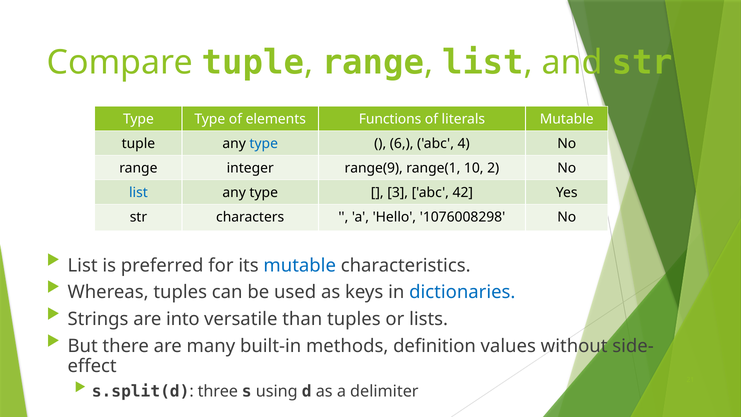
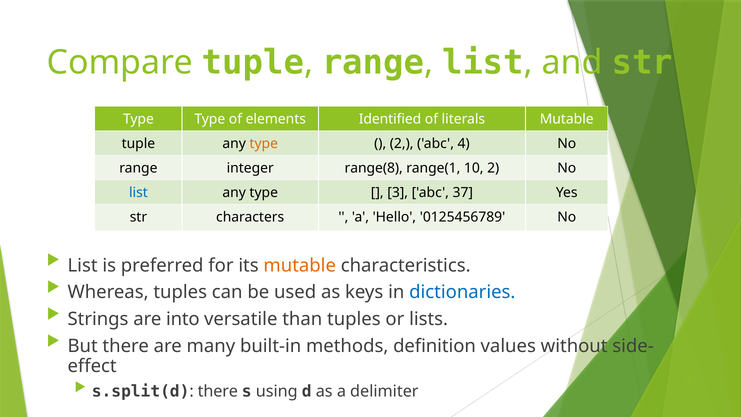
Functions: Functions -> Identified (390, 119)
type colour: blue -> orange (264, 144)
6: 6 -> 2 (402, 144)
range(9: range(9 -> range(8 (374, 168)
42: 42 -> 37 (463, 193)
1076008298: 1076008298 -> 0125456789 (463, 217)
mutable colour: blue -> orange (300, 265)
three: three -> there (218, 391)
